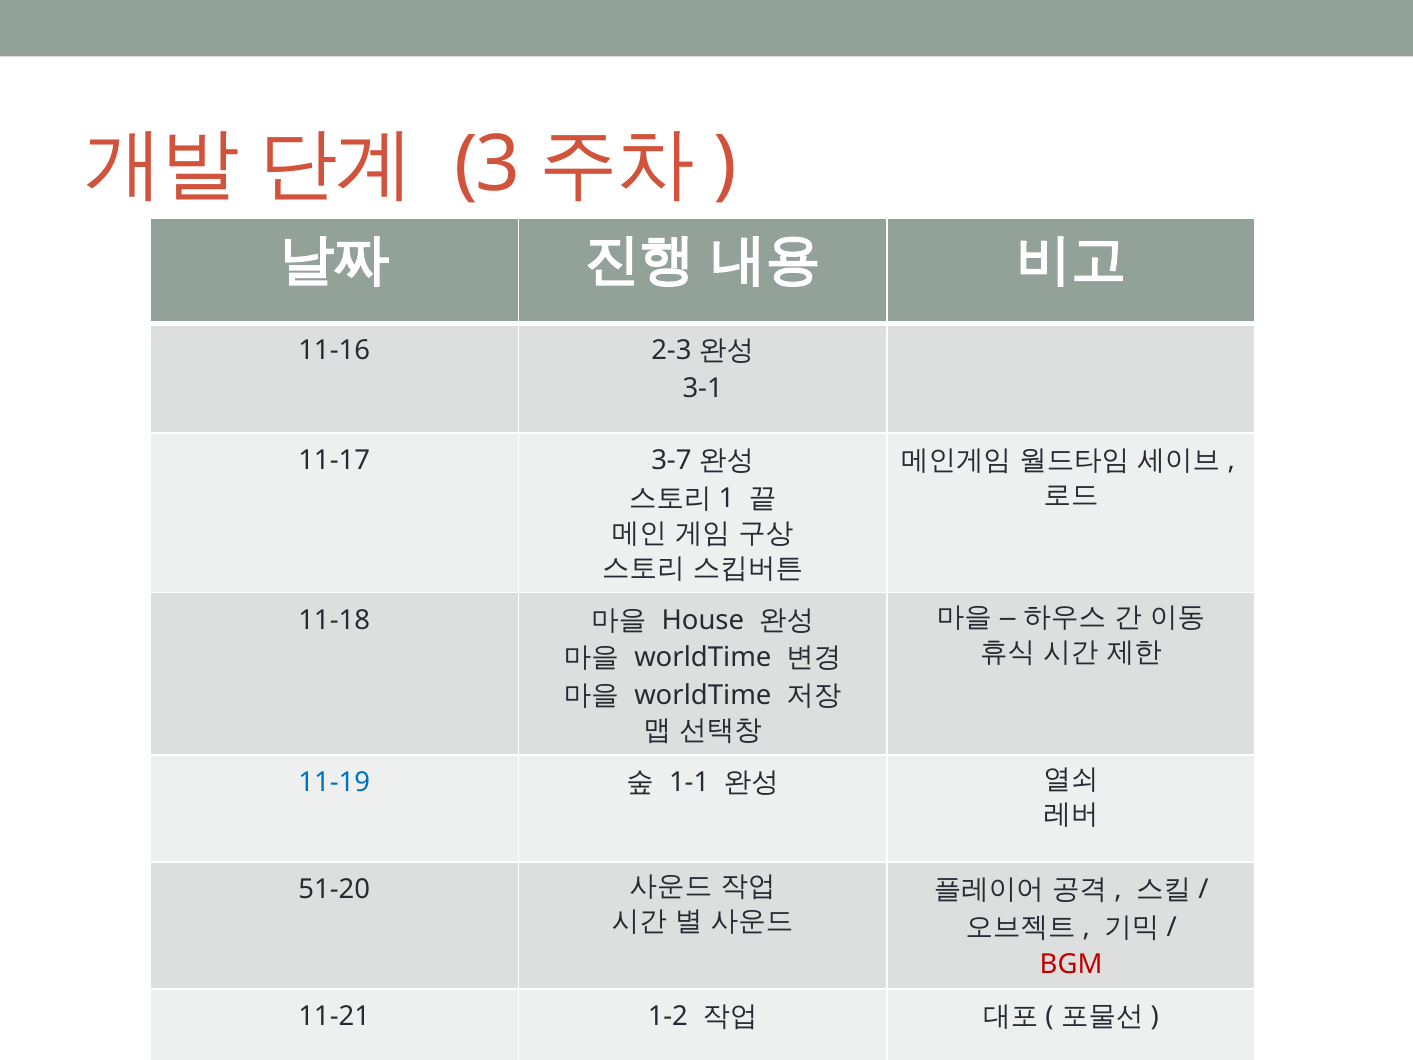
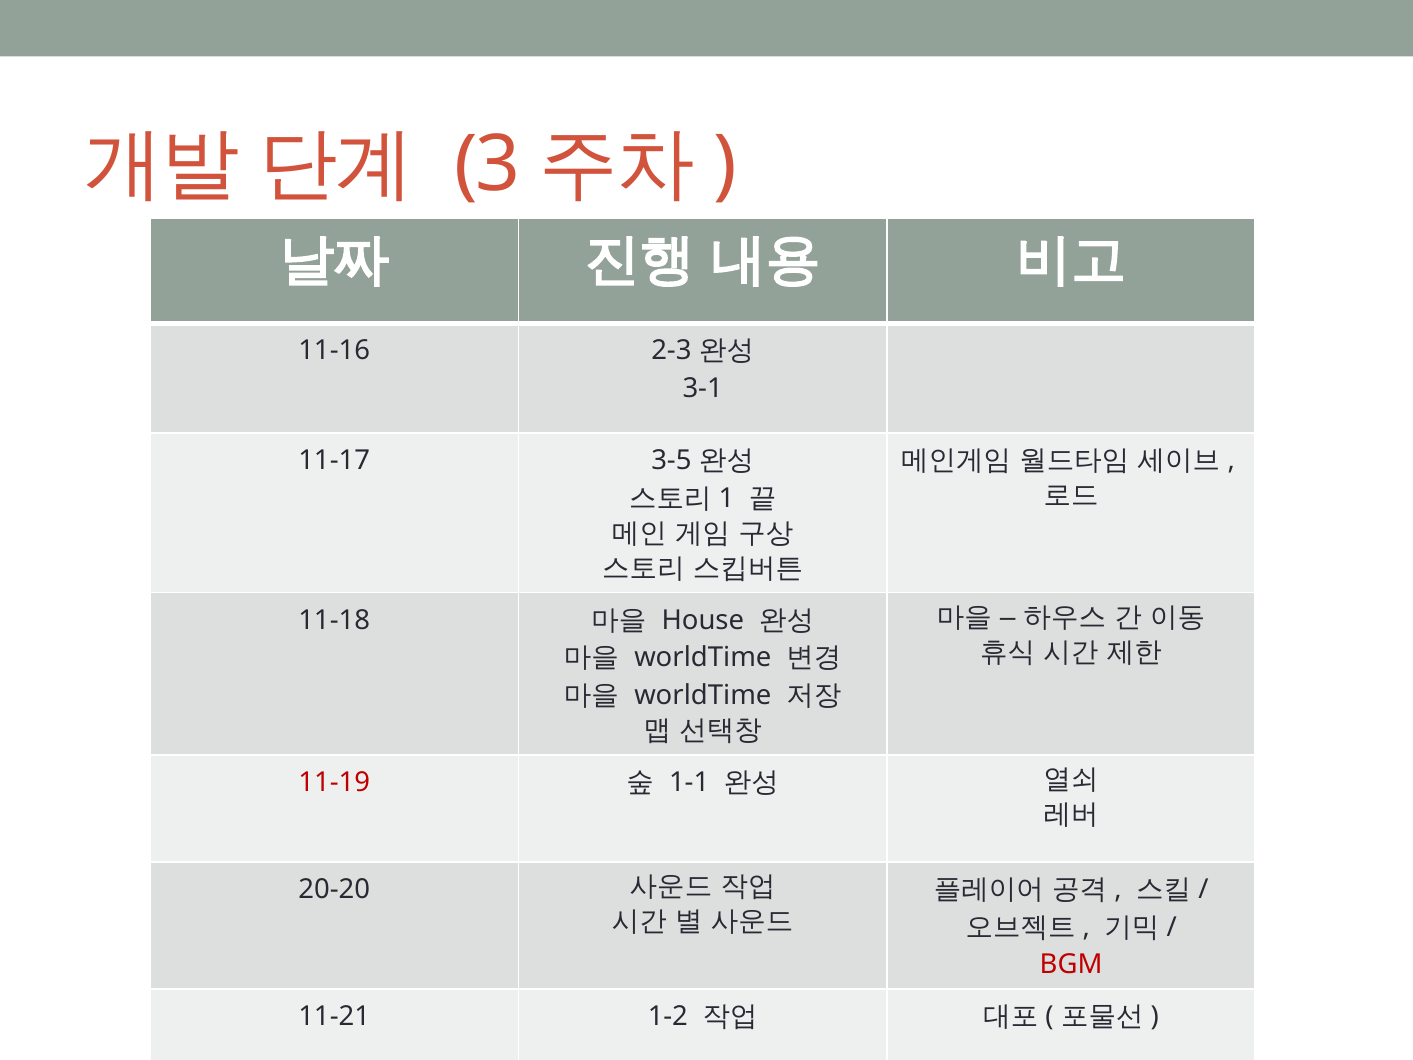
3-7: 3-7 -> 3-5 (671, 461)
11-19 colour: blue -> red (334, 782)
51-20: 51-20 -> 20-20 (334, 889)
